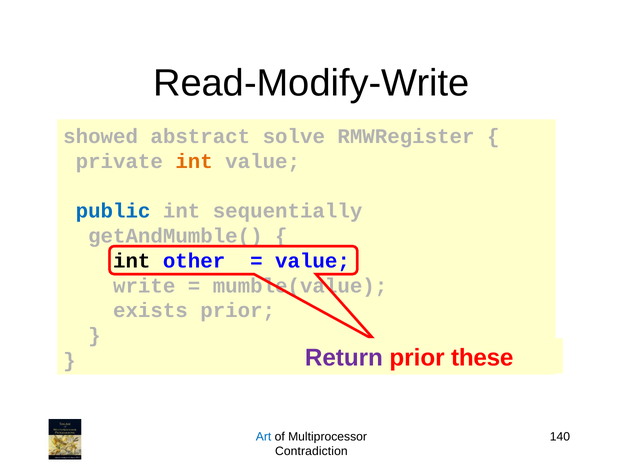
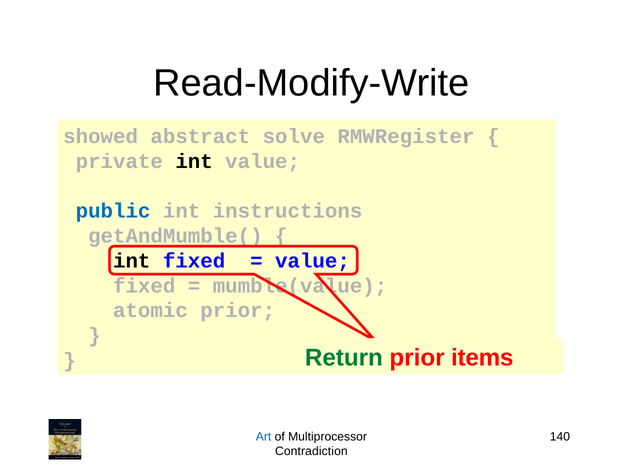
int colour: orange -> black (194, 161)
sequentially: sequentially -> instructions (288, 211)
int other: other -> fixed (194, 261)
write: write -> fixed (144, 286)
exists: exists -> atomic (150, 311)
Return colour: purple -> green (344, 358)
these: these -> items (482, 358)
